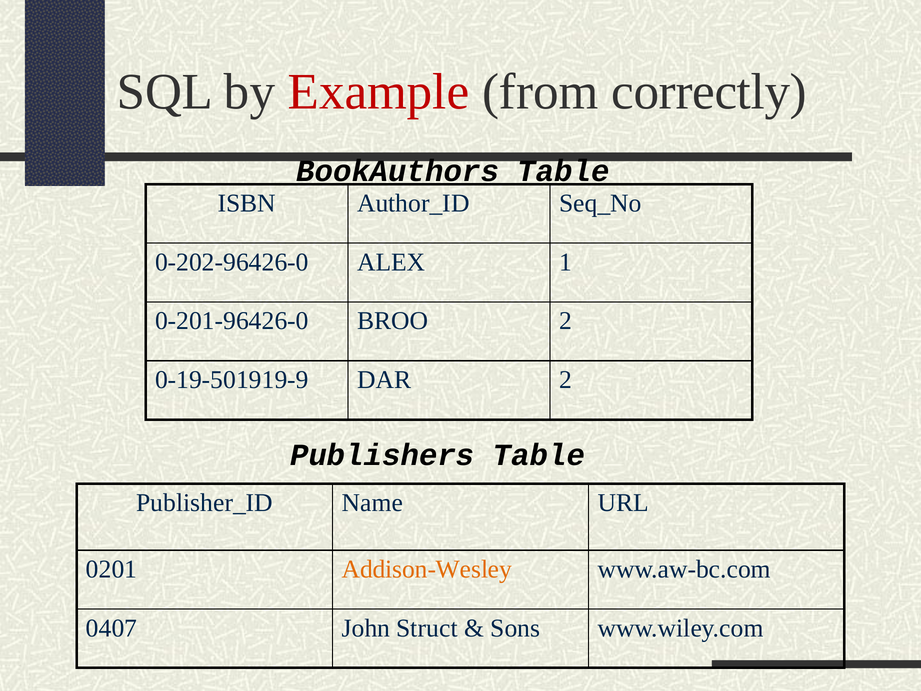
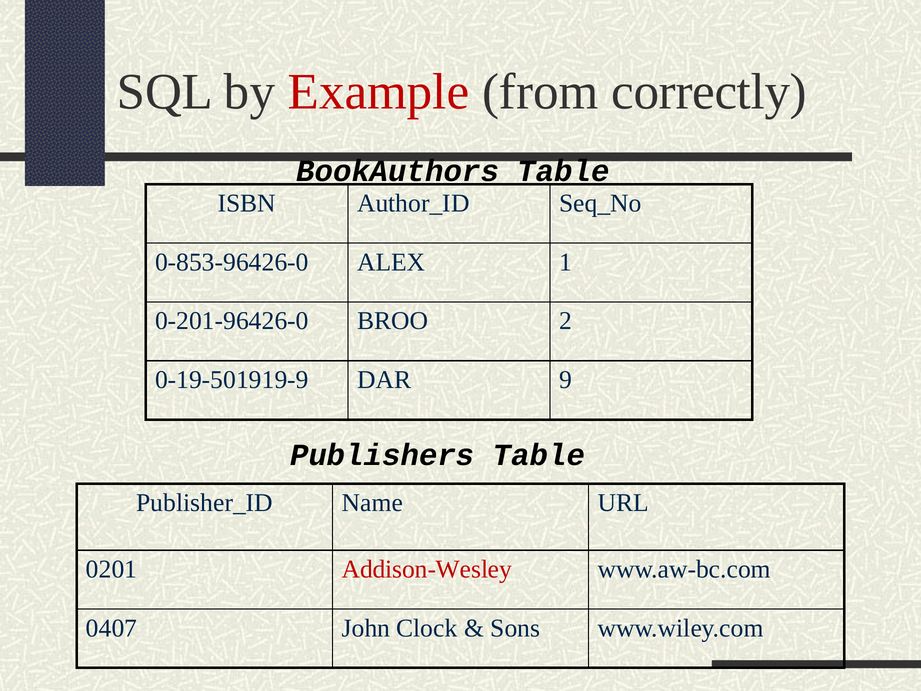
0-202-96426-0: 0-202-96426-0 -> 0-853-96426-0 (232, 262)
DAR 2: 2 -> 9 (566, 380)
Addison-Wesley colour: orange -> red (427, 569)
Struct: Struct -> Clock (427, 628)
